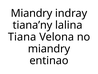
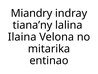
Tiana: Tiana -> Ilaina (22, 37)
miandry: miandry -> mitarika (49, 48)
